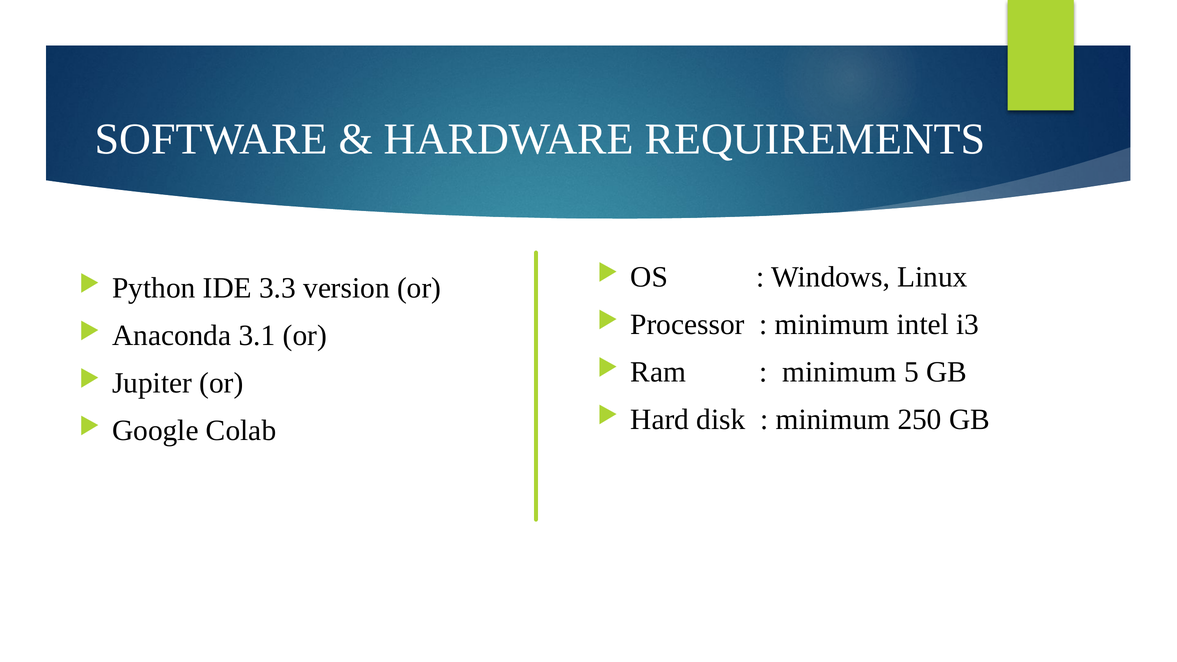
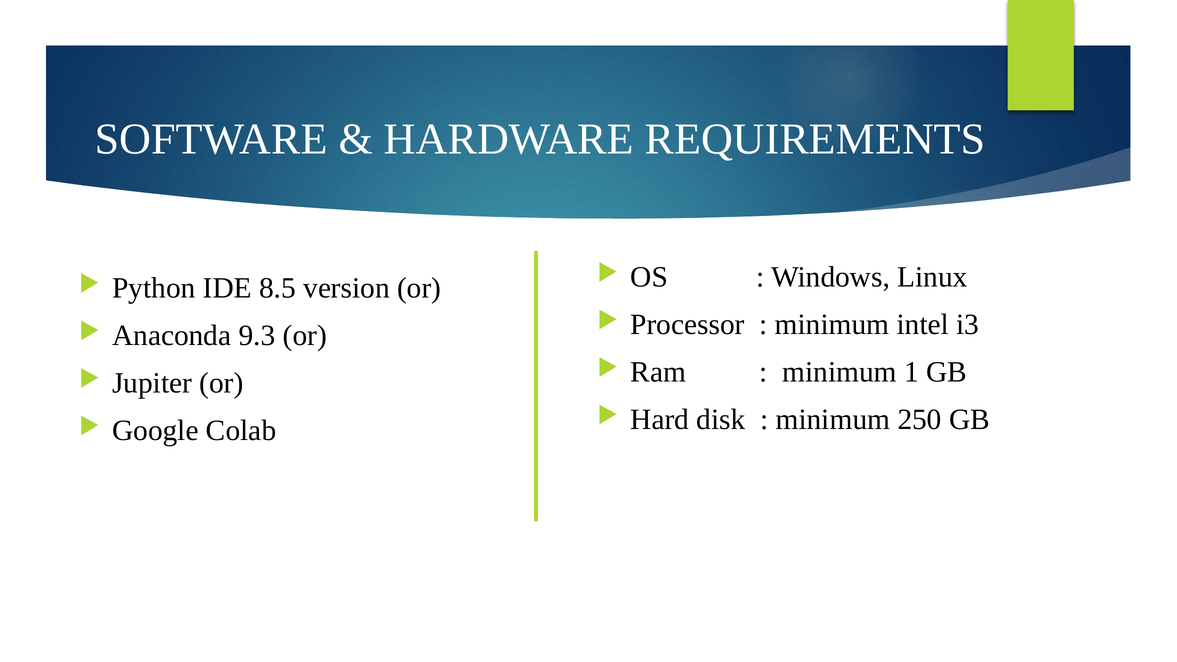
3.3: 3.3 -> 8.5 (278, 288)
3.1: 3.1 -> 9.3 (257, 336)
5: 5 -> 1 (911, 372)
